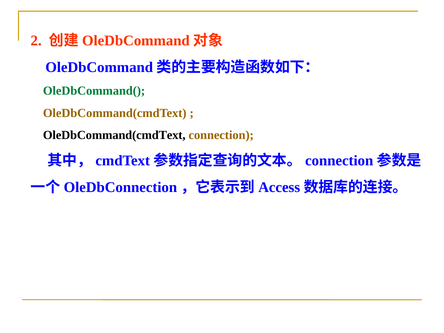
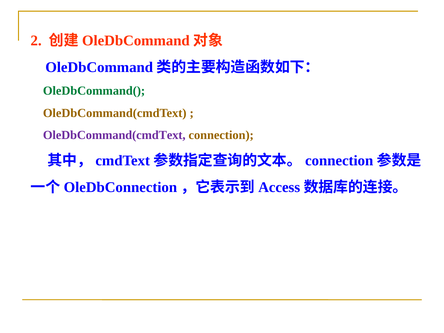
OleDbCommand(cmdText colour: black -> purple (114, 135)
